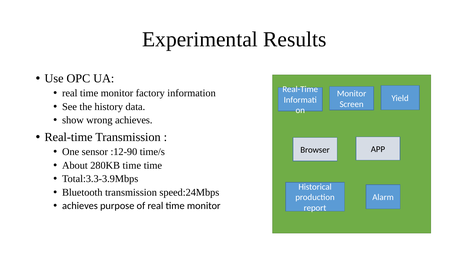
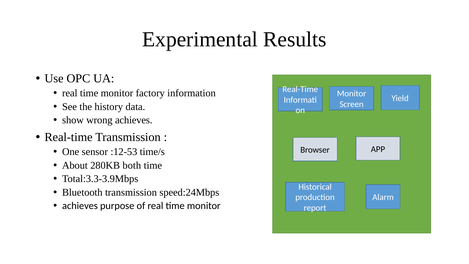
:12-90: :12-90 -> :12-53 (124, 152)
280KB time: time -> both (132, 165)
